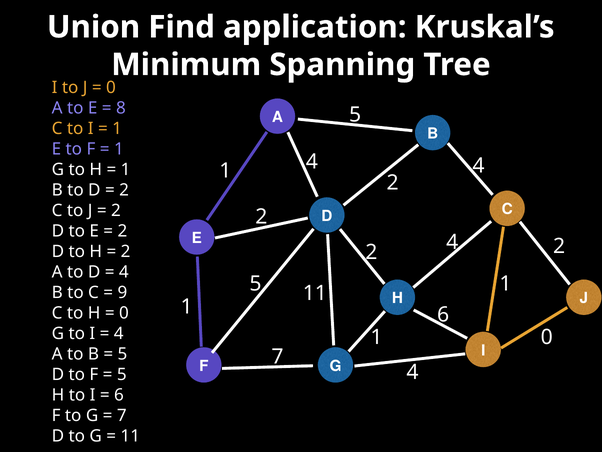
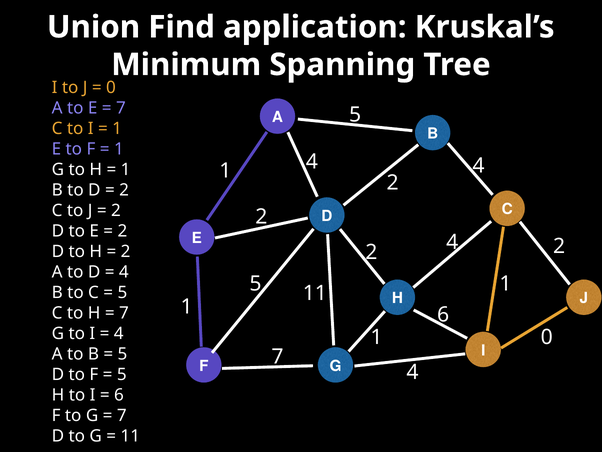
8: 8 -> 7 (121, 108)
9: 9 -> 5 (122, 292)
0: 0 -> 7 (124, 313)
